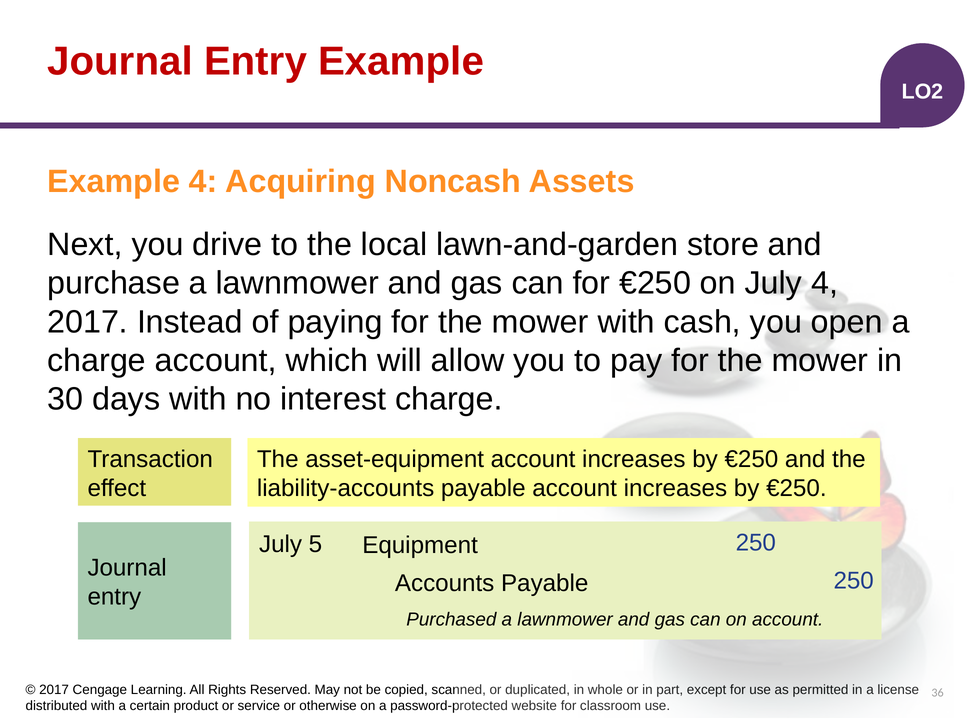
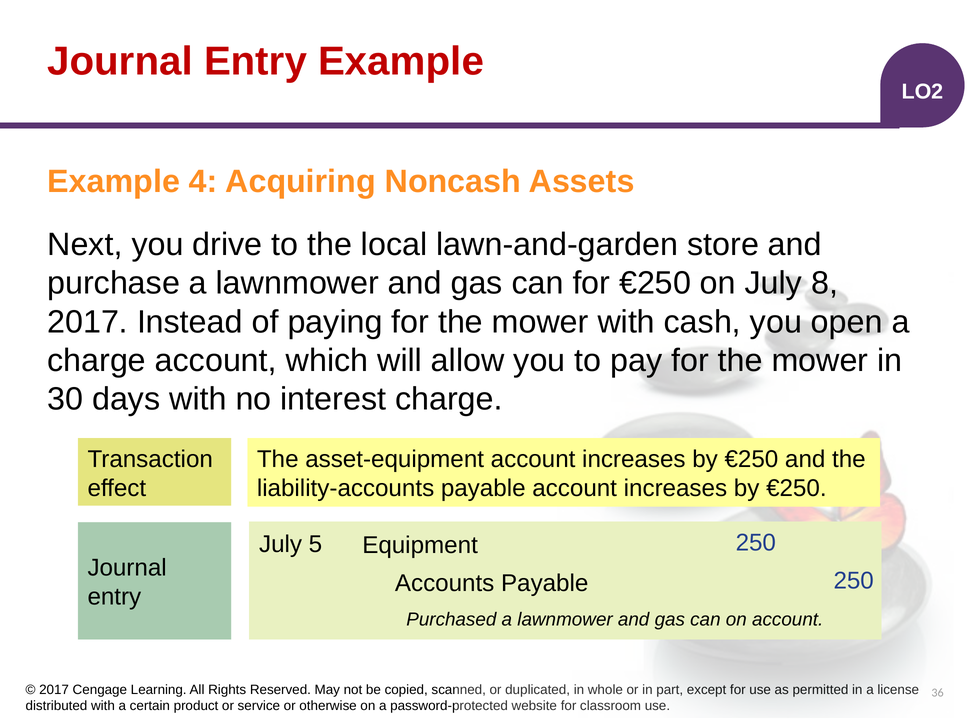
July 4: 4 -> 8 (825, 283)
